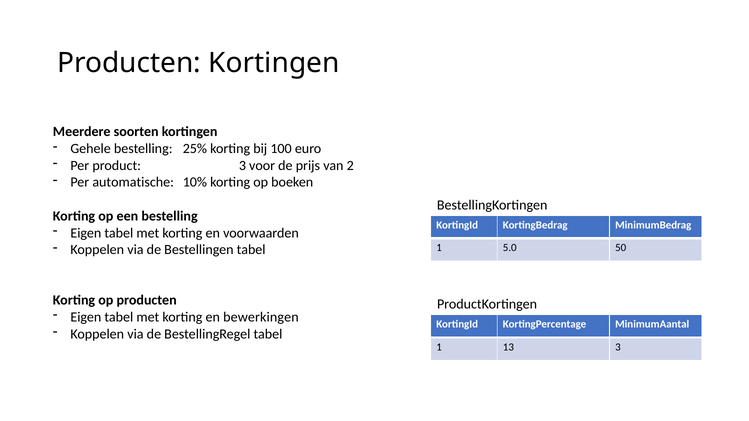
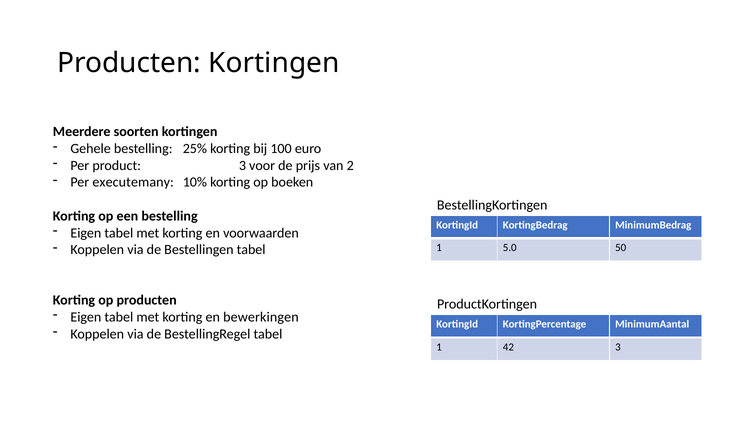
automatische: automatische -> executemany (133, 182)
13: 13 -> 42 (508, 347)
